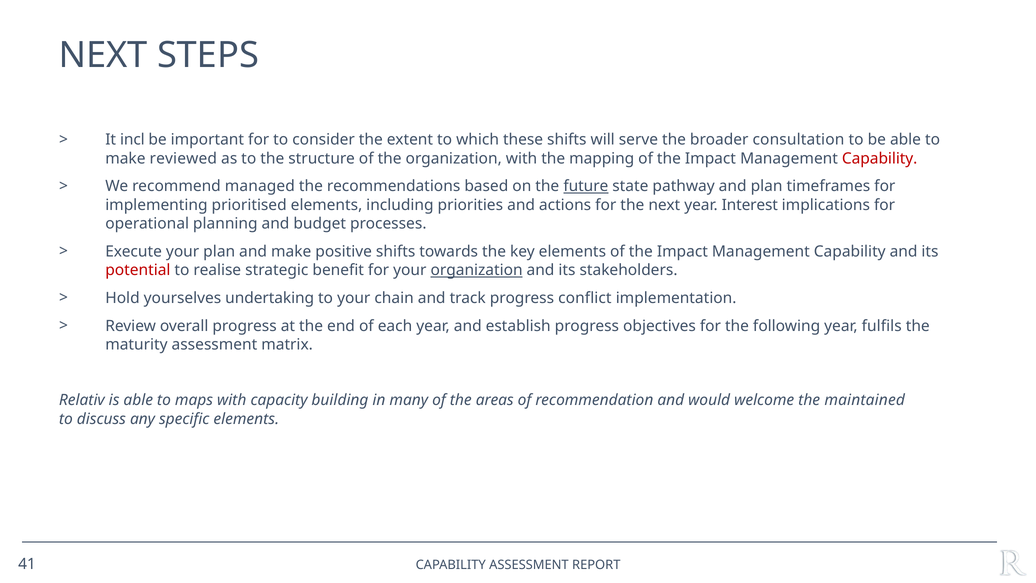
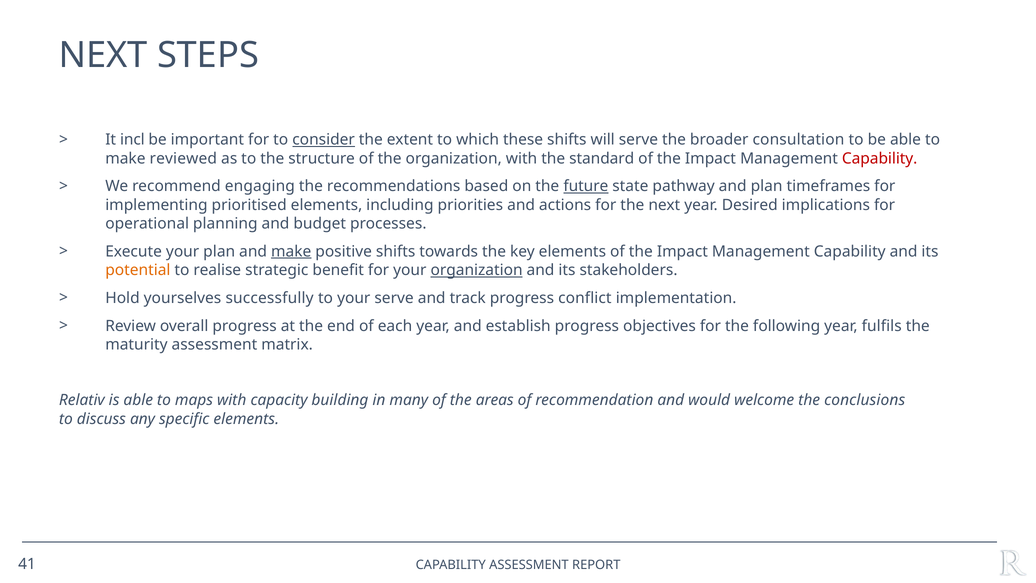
consider underline: none -> present (324, 140)
mapping: mapping -> standard (602, 158)
managed: managed -> engaging (260, 186)
Interest: Interest -> Desired (750, 205)
make underline: none -> present (291, 251)
potential colour: red -> orange (138, 270)
undertaking: undertaking -> successfully (270, 298)
your chain: chain -> serve (394, 298)
maintained: maintained -> conclusions (865, 400)
